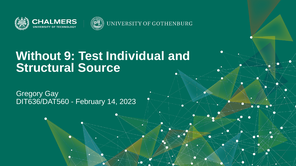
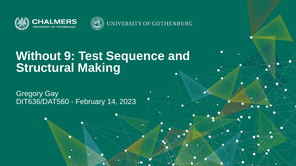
Individual: Individual -> Sequence (135, 56)
Source: Source -> Making (99, 68)
